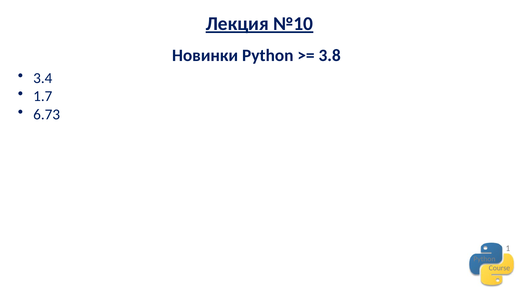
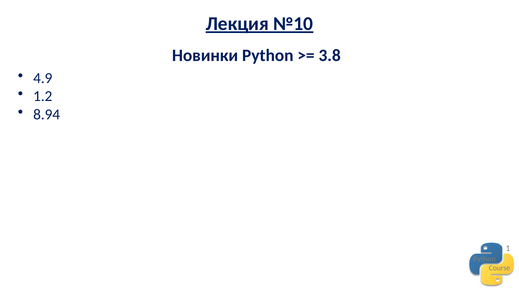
3.4: 3.4 -> 4.9 (43, 78)
1.7: 1.7 -> 1.2 (43, 96)
6.73: 6.73 -> 8.94 (47, 114)
